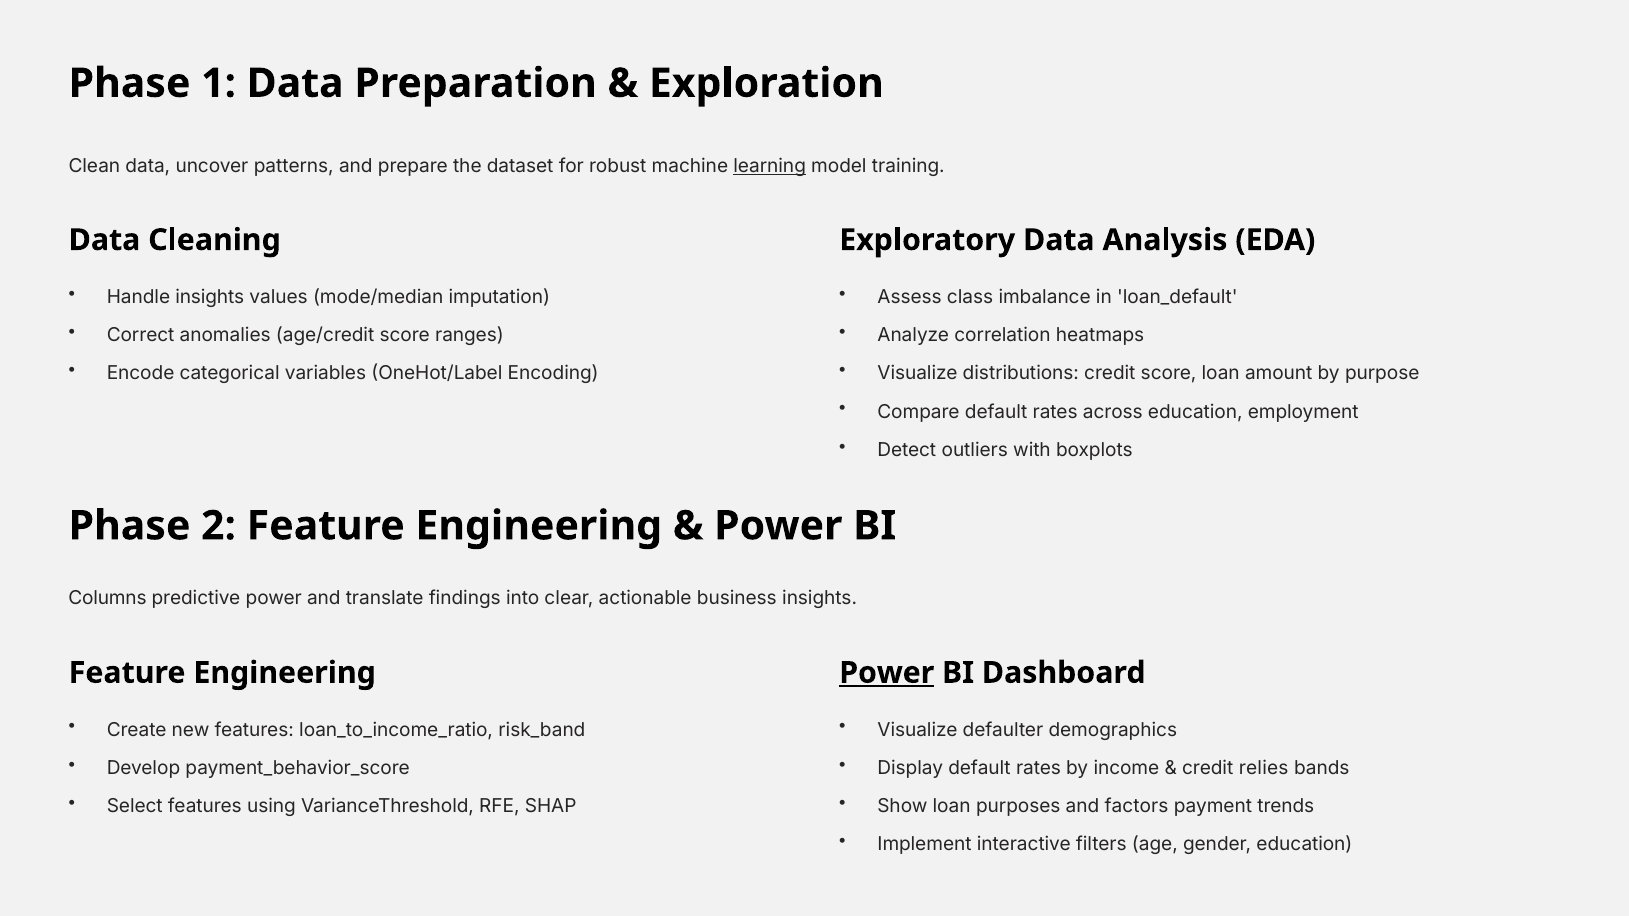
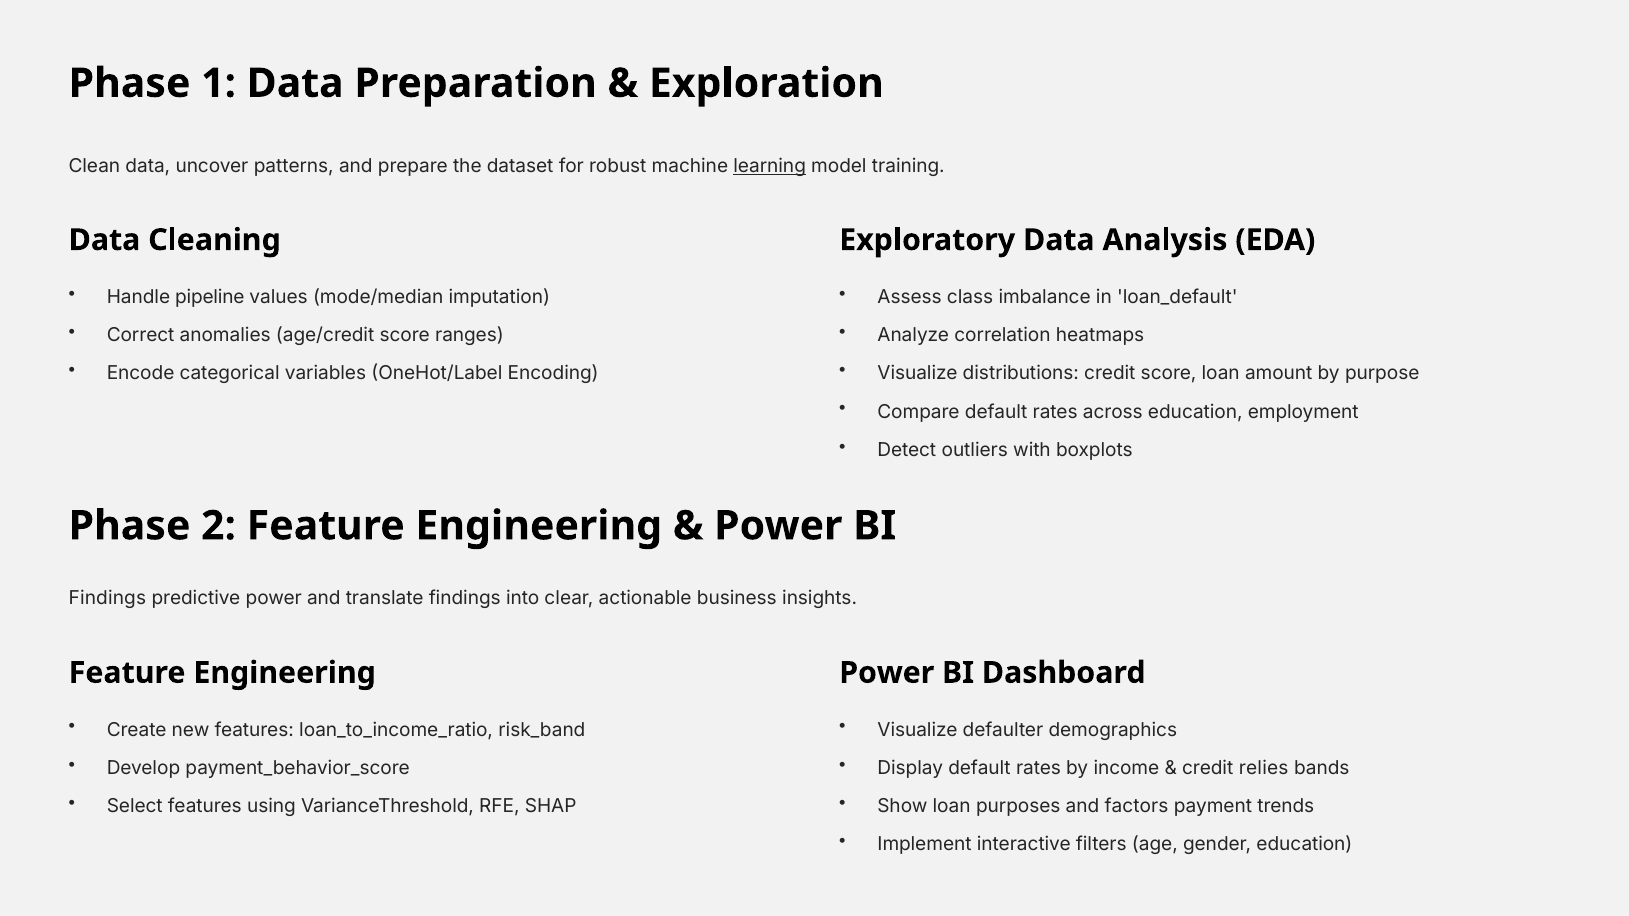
Handle insights: insights -> pipeline (210, 297)
Columns: Columns -> Findings (107, 599)
Power underline: present -> none (887, 673)
